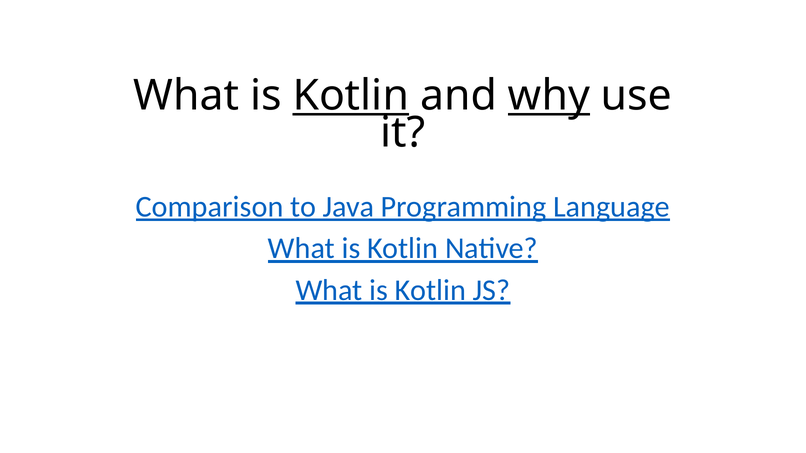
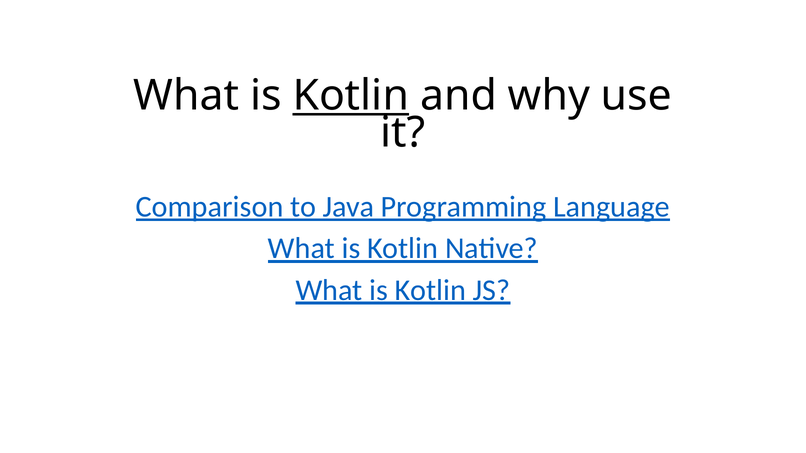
why underline: present -> none (549, 96)
